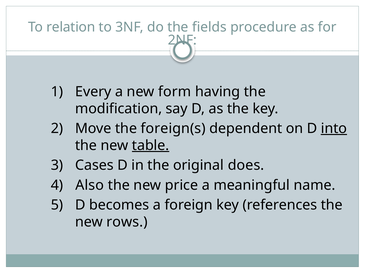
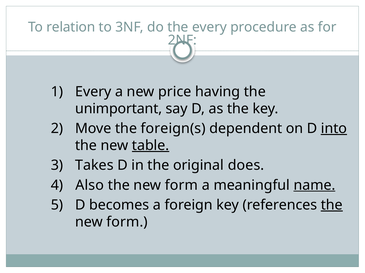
the fields: fields -> every (209, 27)
form: form -> price (175, 92)
modification: modification -> unimportant (119, 109)
Cases: Cases -> Takes (94, 166)
price: price -> form (181, 186)
name underline: none -> present (314, 186)
the underline: none -> present (332, 205)
rows: rows -> form (127, 223)
